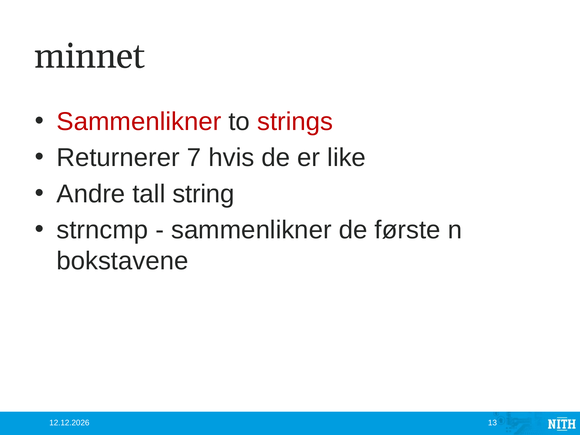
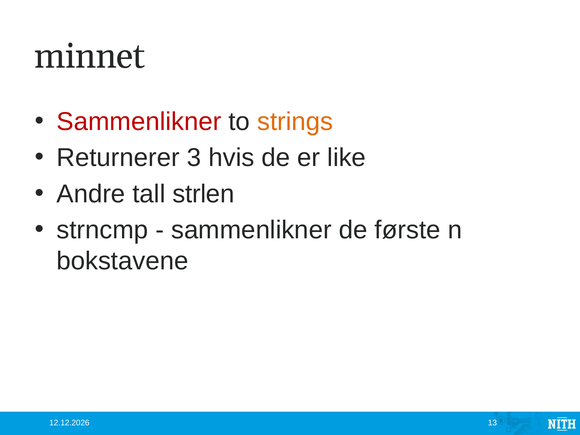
strings colour: red -> orange (295, 122)
7: 7 -> 3 (194, 158)
string: string -> strlen (203, 194)
